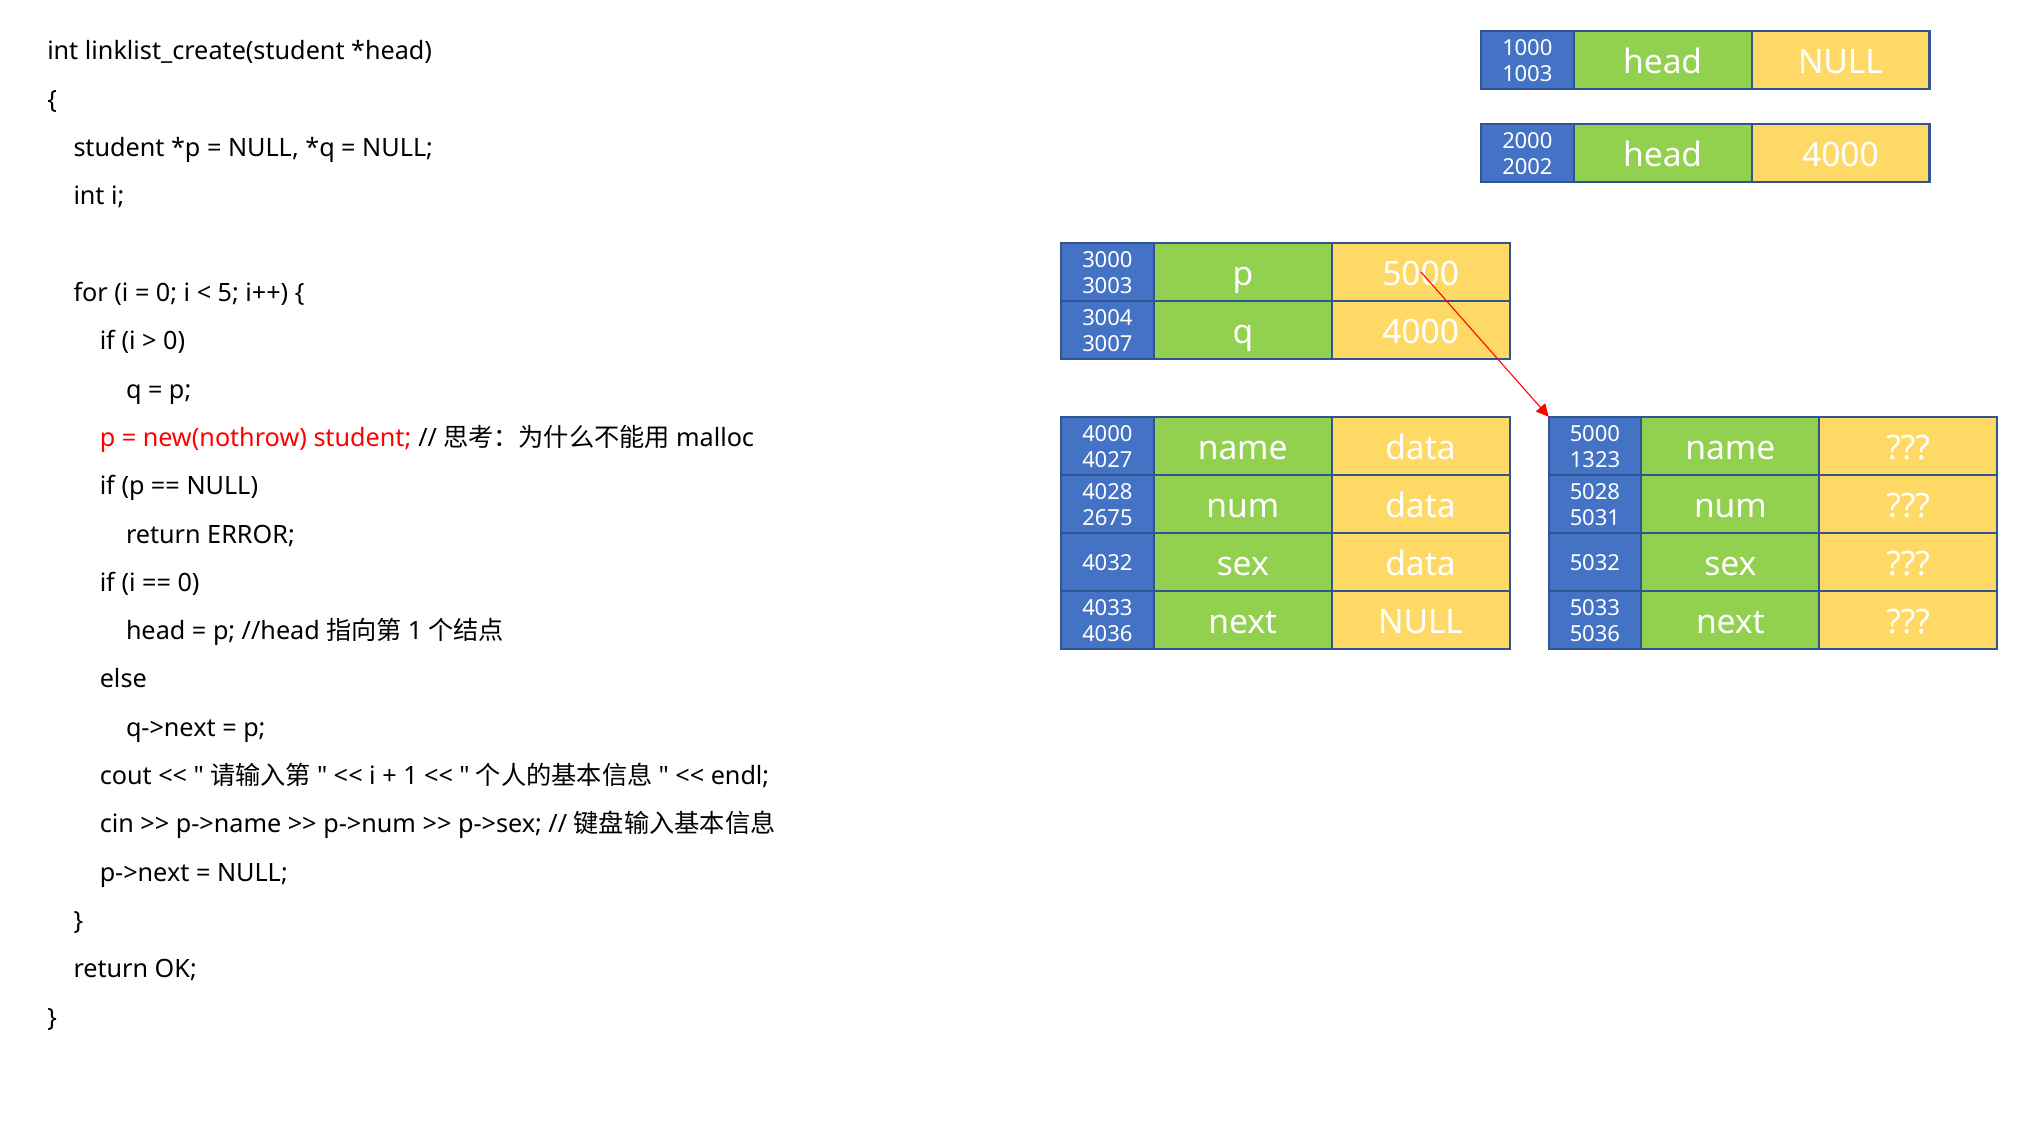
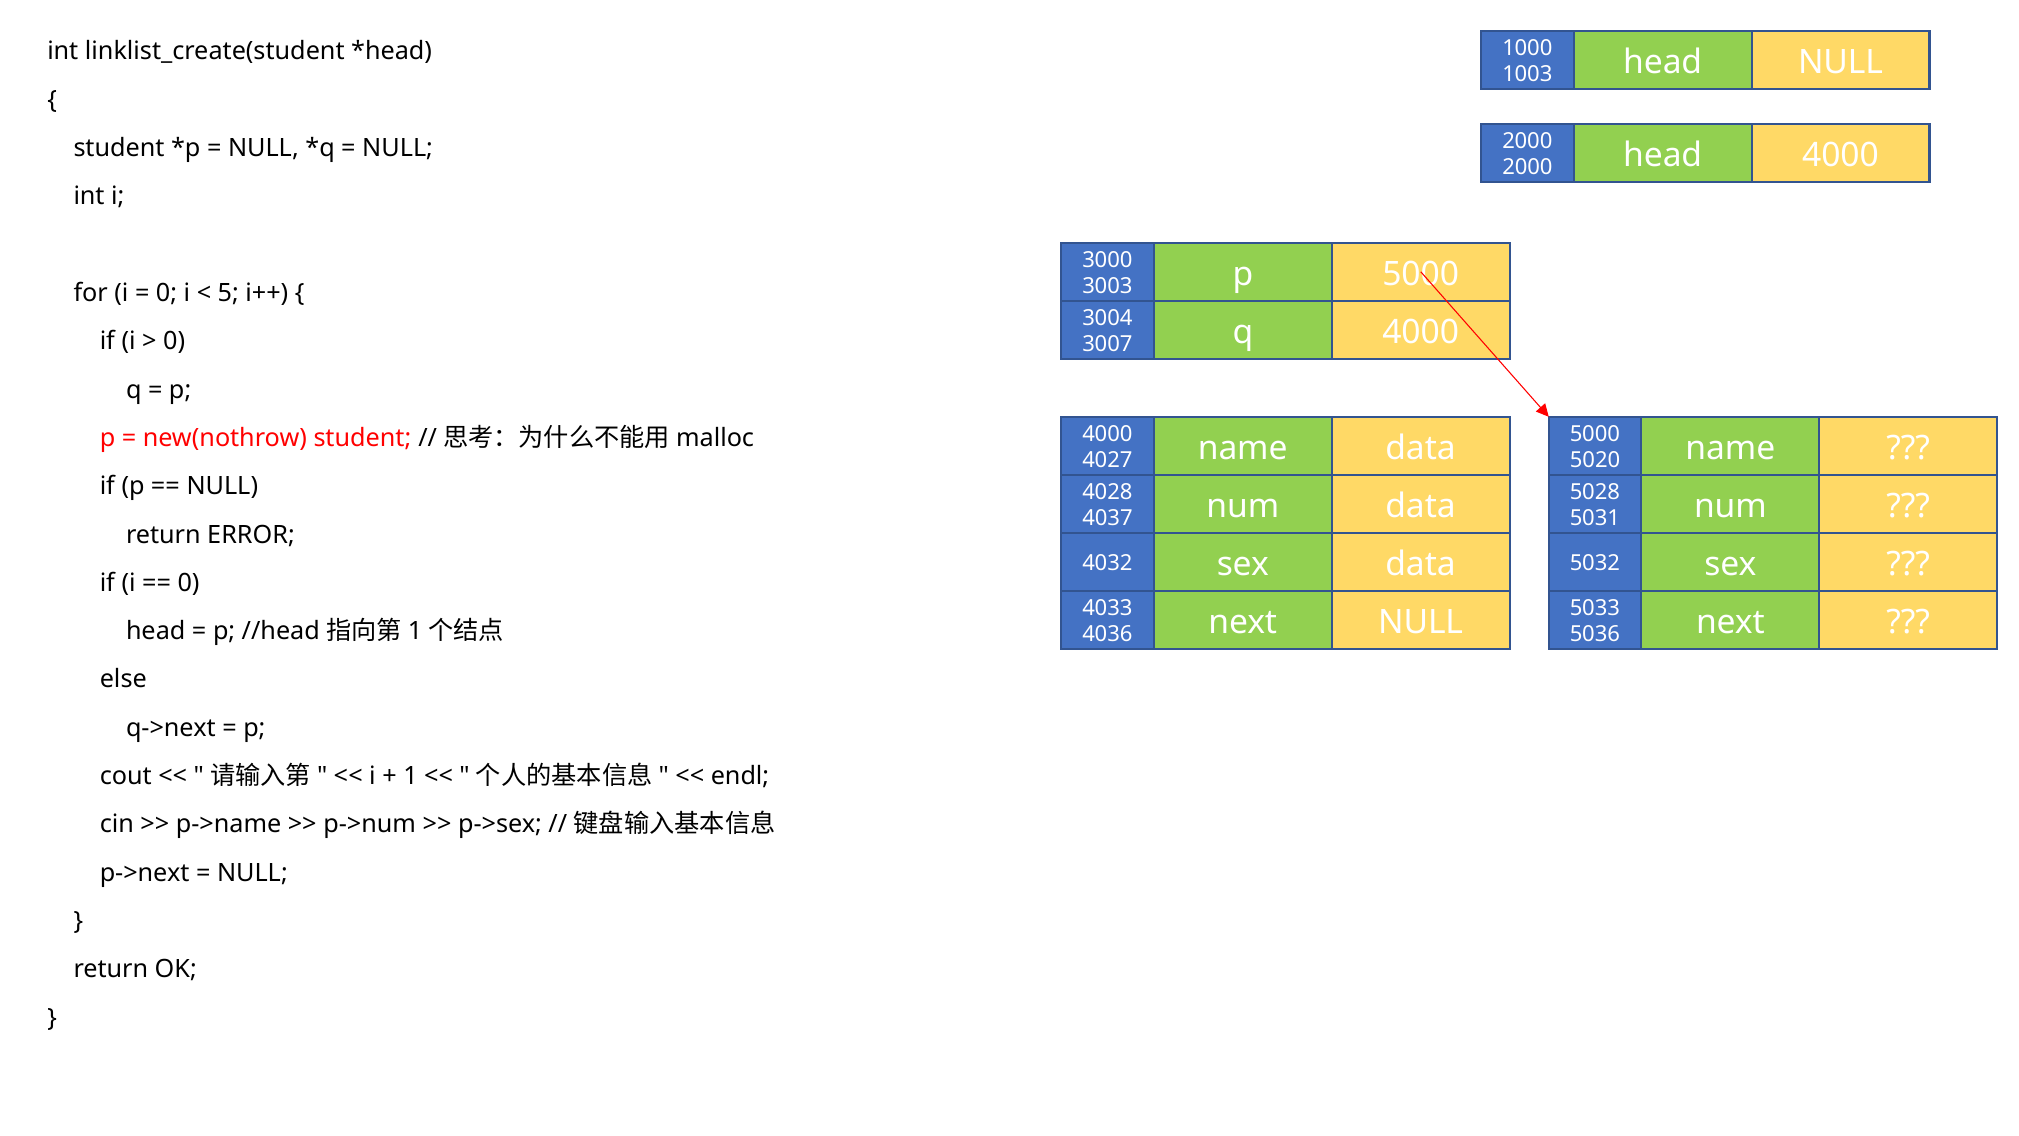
2002: 2002 -> 2000 (1527, 168)
1323: 1323 -> 5020 (1595, 460)
2675: 2675 -> 4037 (1108, 518)
